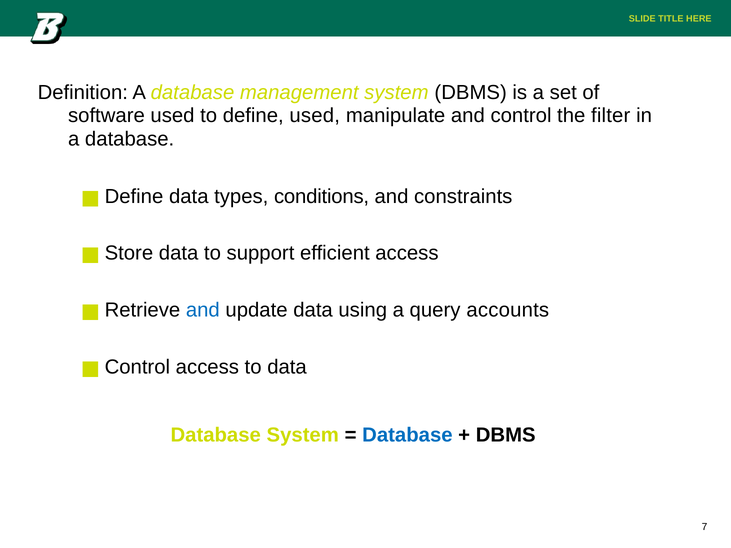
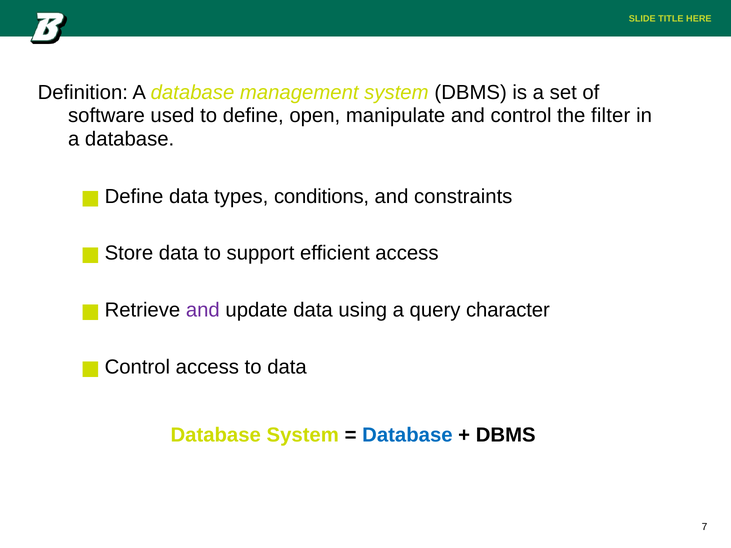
define used: used -> open (315, 116)
and colour: blue -> purple (203, 310)
accounts: accounts -> character (508, 310)
